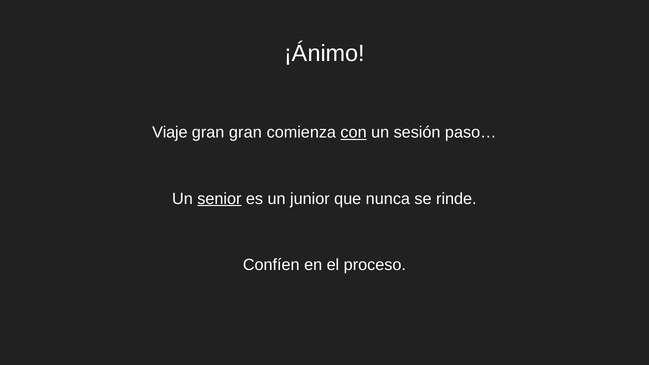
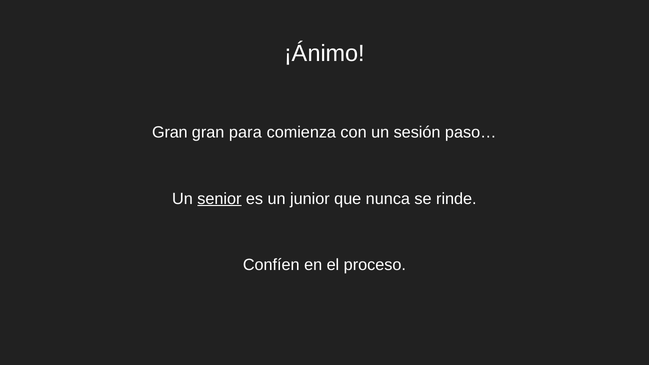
Viaje: Viaje -> Gran (170, 132)
gran gran: gran -> para (245, 132)
con underline: present -> none (354, 132)
